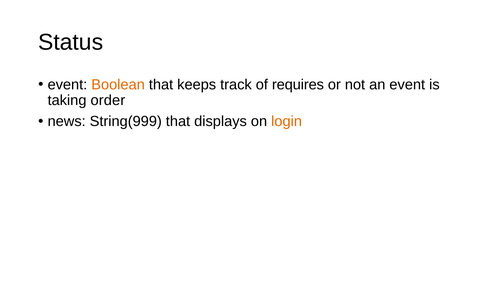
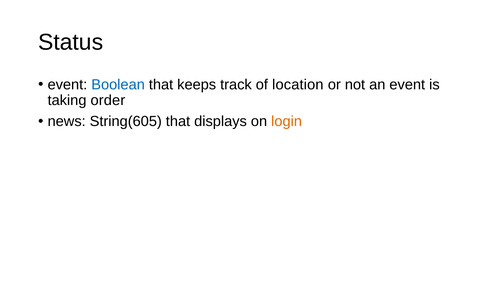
Boolean colour: orange -> blue (118, 85)
requires: requires -> location (298, 85)
String(999: String(999 -> String(605 (126, 121)
